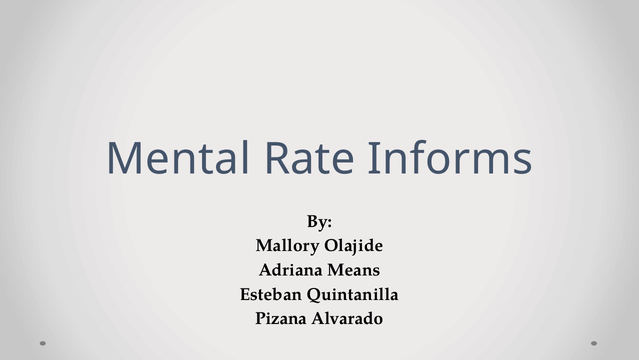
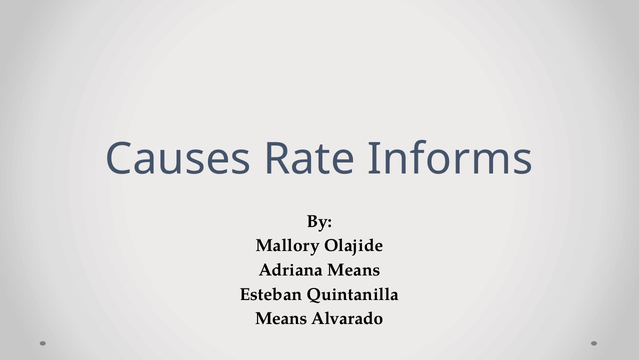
Mental: Mental -> Causes (178, 159)
Pizana: Pizana -> Means (281, 318)
